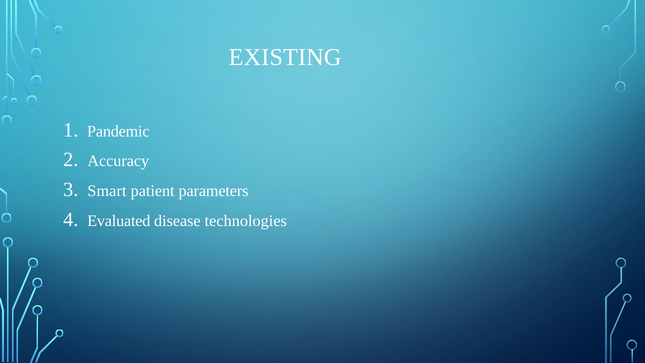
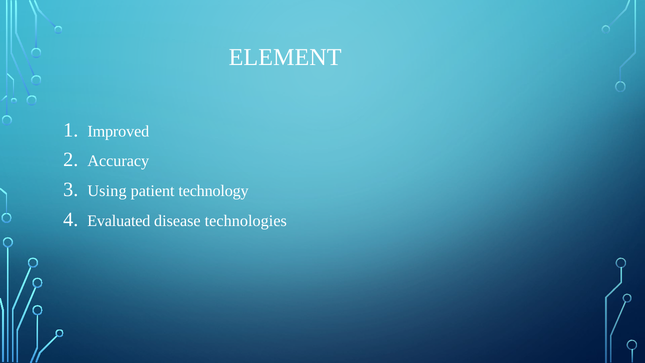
EXISTING: EXISTING -> ELEMENT (285, 57)
Pandemic: Pandemic -> Improved (118, 131)
Smart: Smart -> Using (107, 191)
parameters: parameters -> technology (214, 191)
